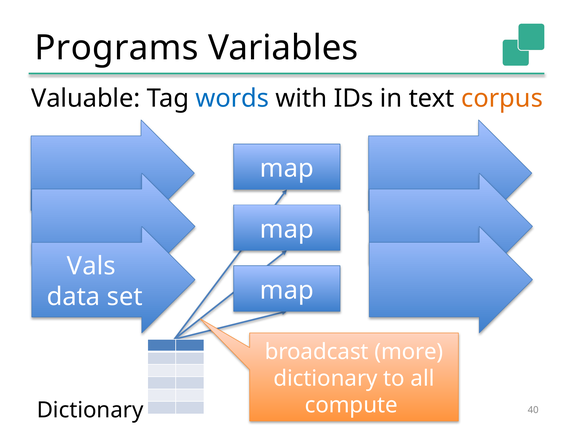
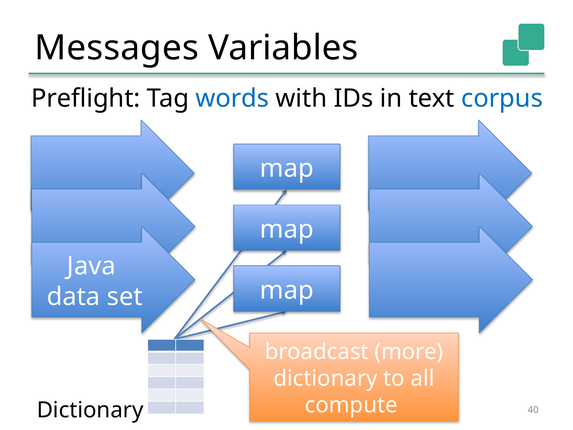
Programs: Programs -> Messages (117, 48)
Valuable: Valuable -> Preflight (86, 99)
corpus colour: orange -> blue (502, 99)
Vals: Vals -> Java (91, 266)
